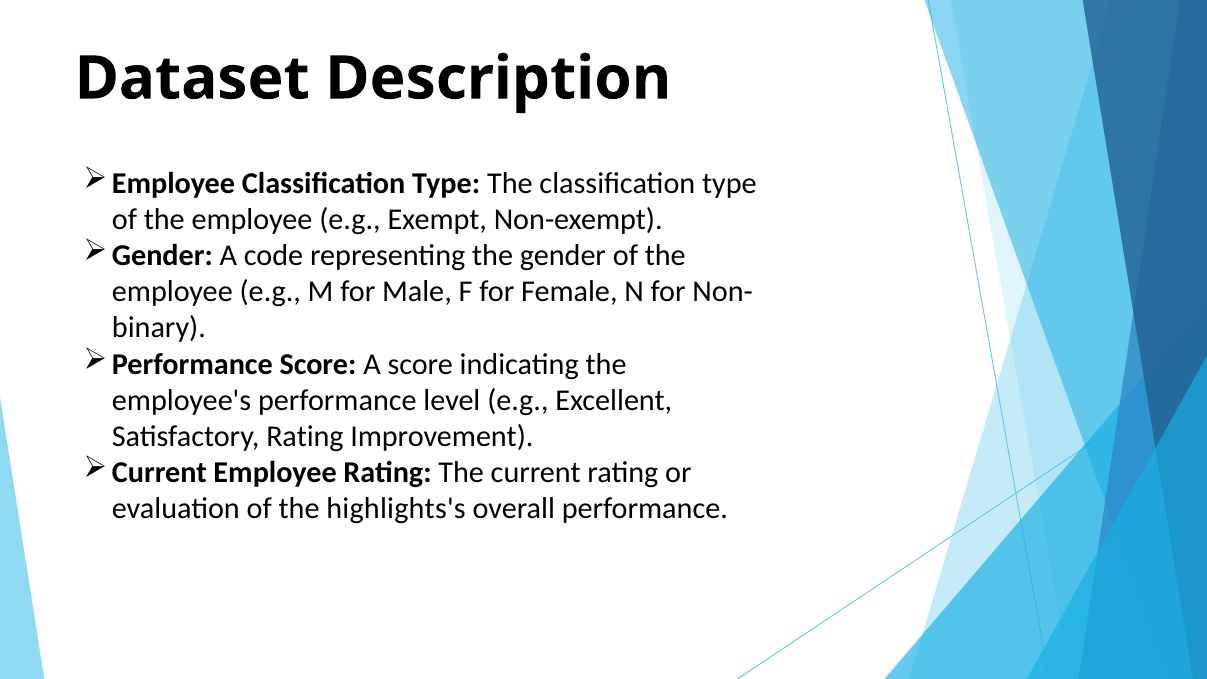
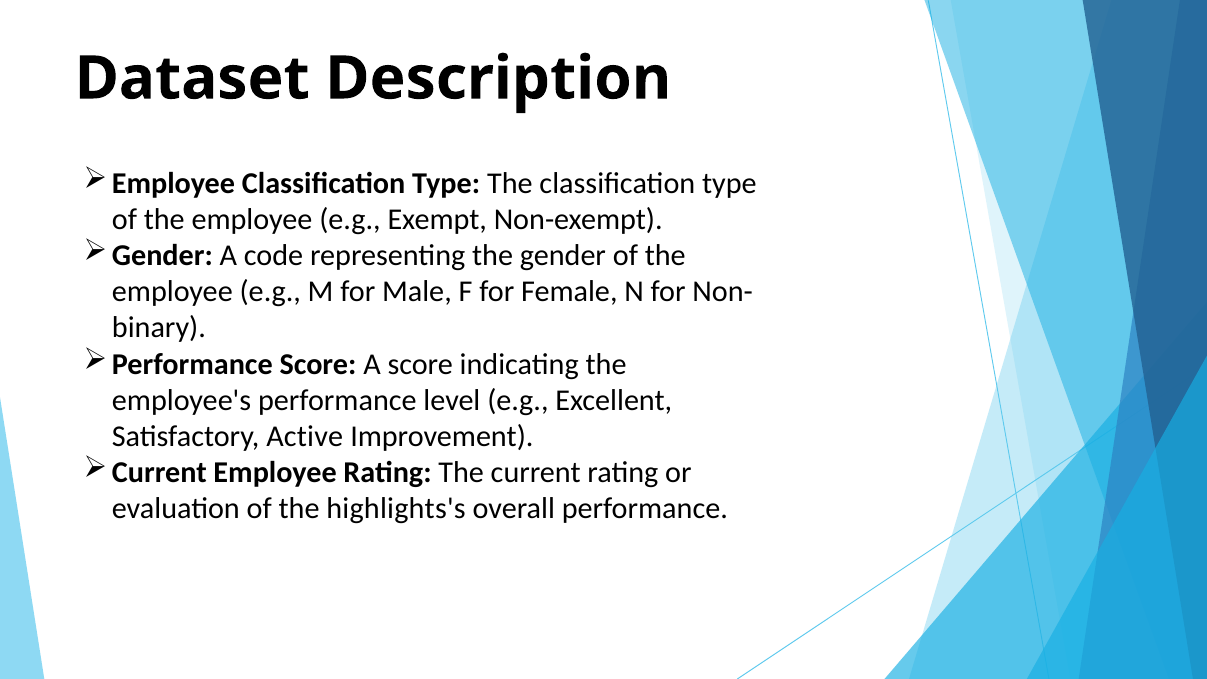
Satisfactory Rating: Rating -> Active (305, 437)
